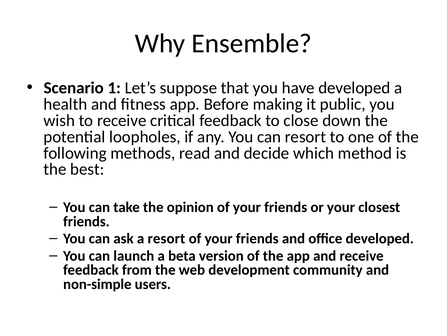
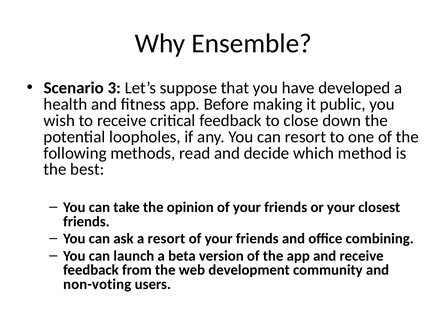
1: 1 -> 3 (114, 88)
office developed: developed -> combining (380, 238)
non-simple: non-simple -> non-voting (97, 284)
